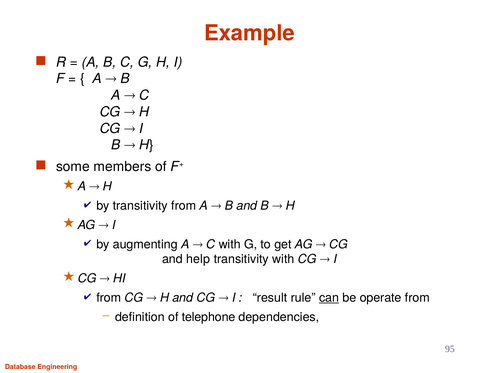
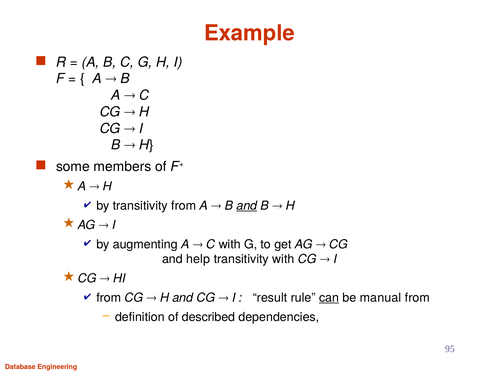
and underline: none -> present (247, 206)
operate: operate -> manual (381, 298)
telephone: telephone -> described (209, 317)
